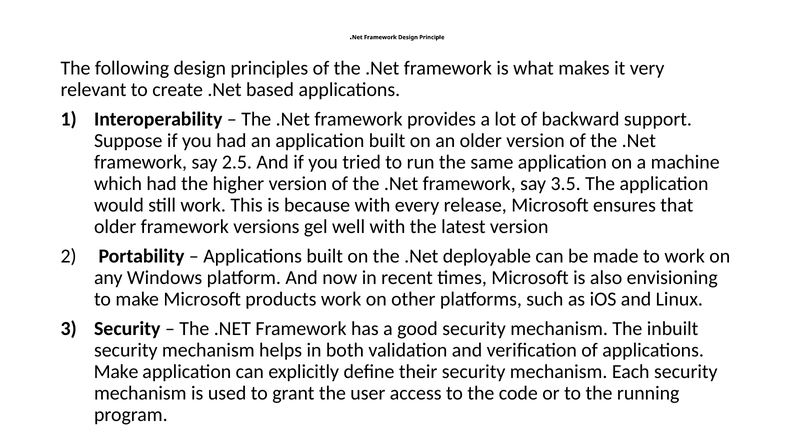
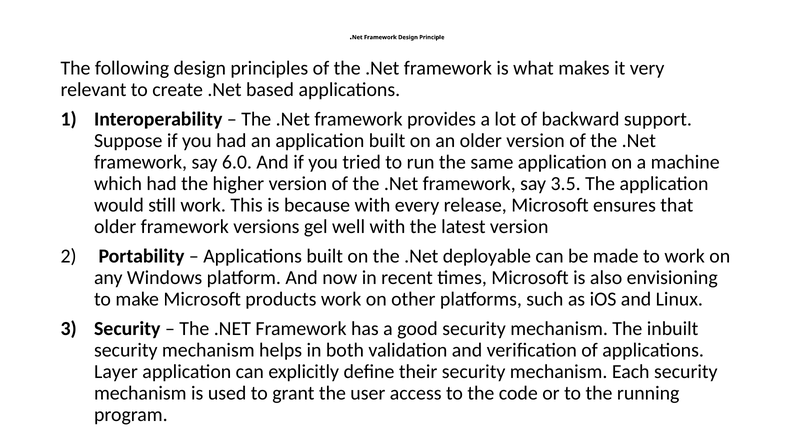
2.5: 2.5 -> 6.0 (237, 162)
Make: Make -> Layer (116, 371)
